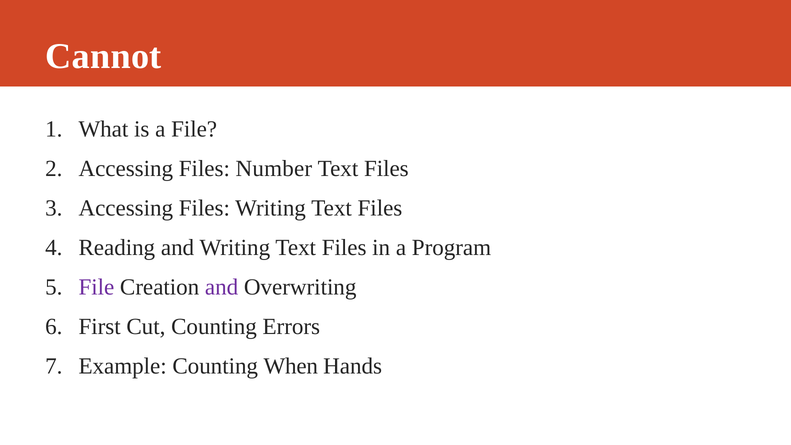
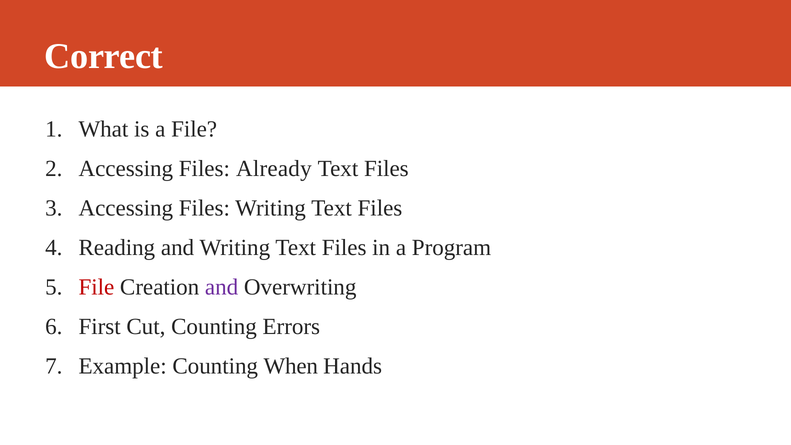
Cannot: Cannot -> Correct (104, 56)
Number: Number -> Already (274, 168)
File colour: purple -> red (96, 287)
